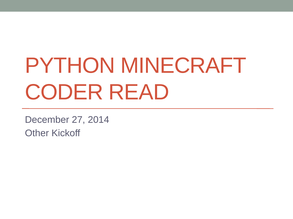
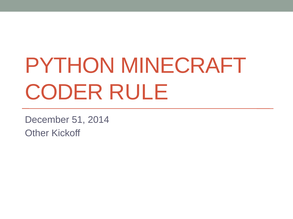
READ: READ -> RULE (139, 92)
27: 27 -> 51 (78, 120)
